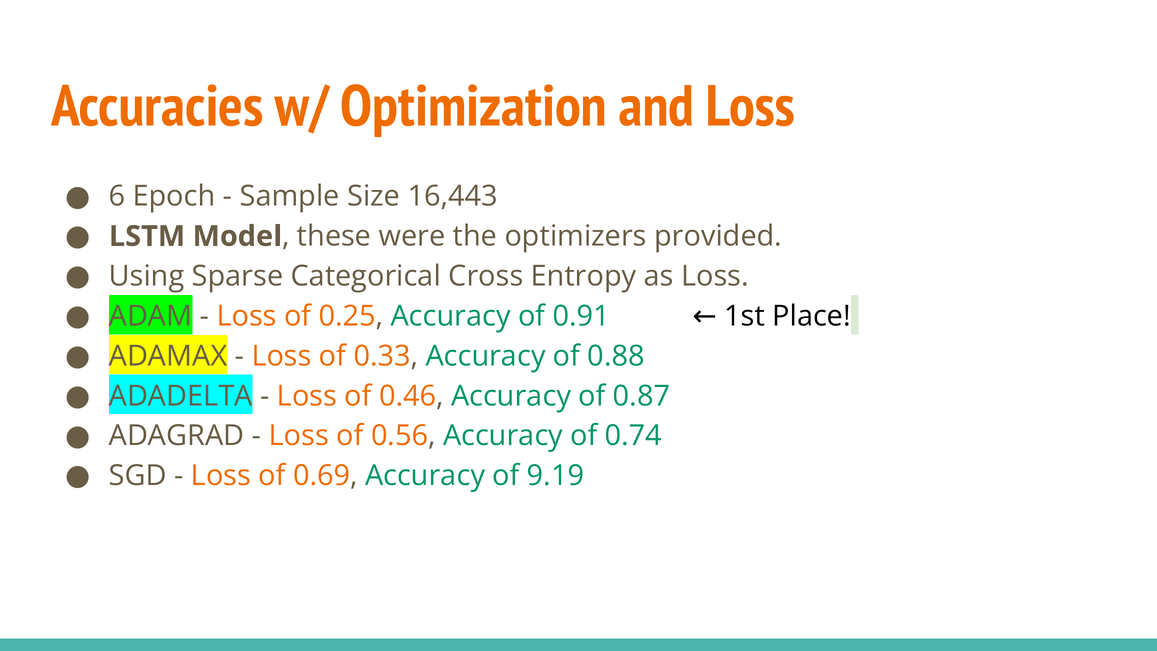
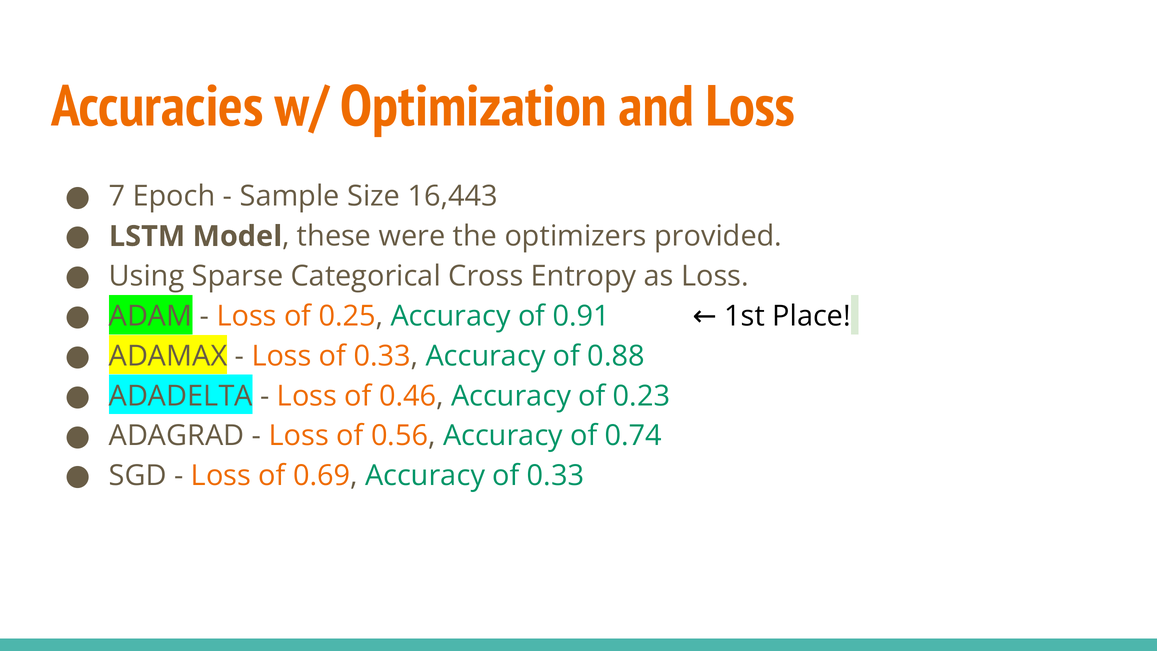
6: 6 -> 7 (117, 196)
0.87: 0.87 -> 0.23 (642, 396)
Accuracy of 9.19: 9.19 -> 0.33 (556, 476)
